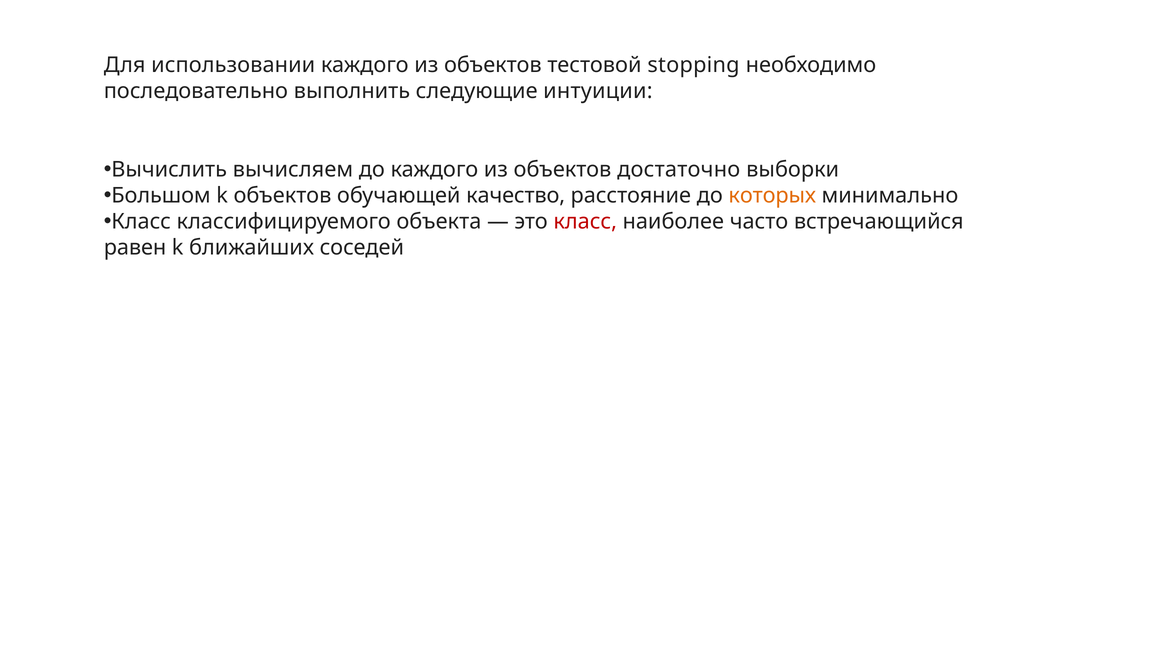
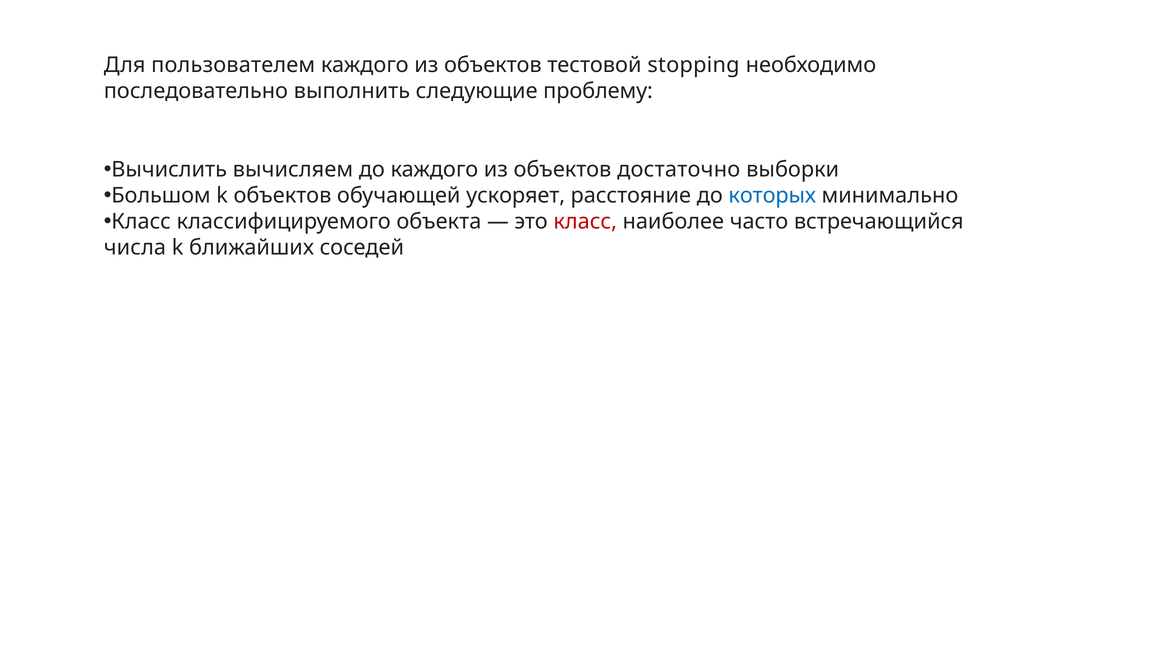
использовании: использовании -> пользователем (233, 65)
интуиции: интуиции -> проблему (598, 91)
качество: качество -> ускоряет (516, 196)
которых colour: orange -> blue (772, 196)
равен: равен -> числа (135, 248)
